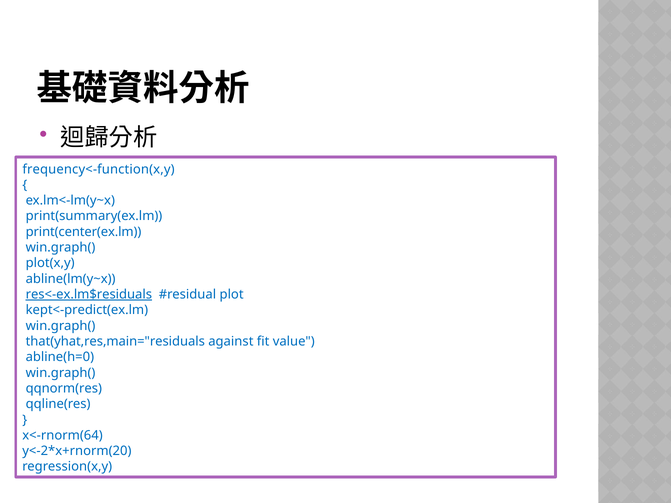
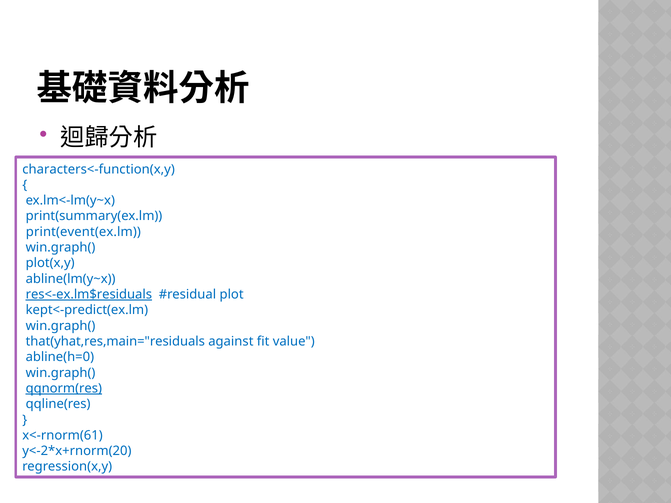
frequency<-function(x,y: frequency<-function(x,y -> characters<-function(x,y (99, 169)
print(center(ex.lm: print(center(ex.lm -> print(event(ex.lm (83, 232)
qqnorm(res underline: none -> present (64, 389)
x<-rnorm(64: x<-rnorm(64 -> x<-rnorm(61 (62, 436)
